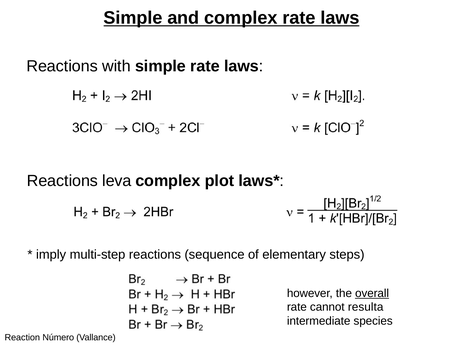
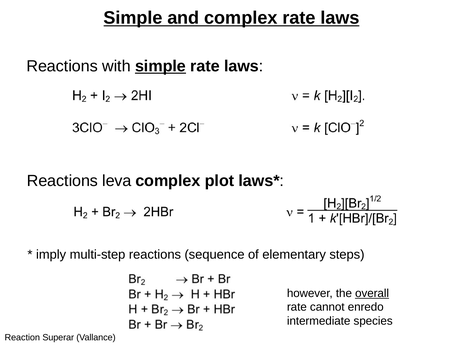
simple underline: none -> present (160, 66)
resulta: resulta -> enredo (366, 307)
Número: Número -> Superar (58, 337)
